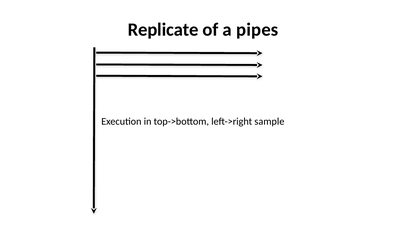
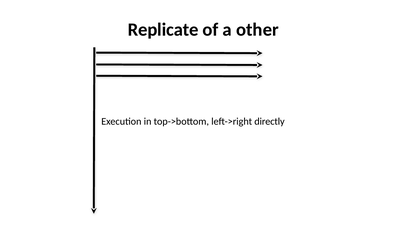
pipes: pipes -> other (257, 30)
sample: sample -> directly (269, 121)
